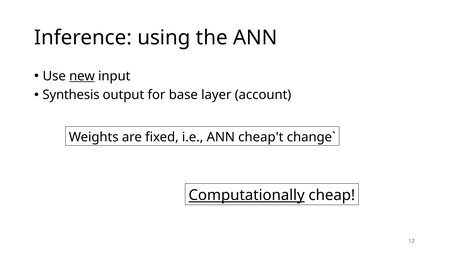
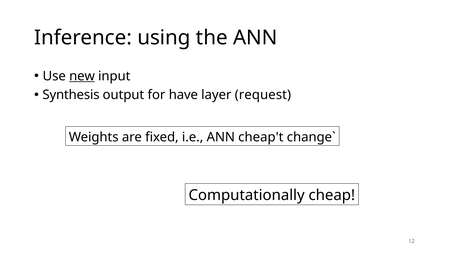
base: base -> have (183, 95)
account: account -> request (263, 95)
Computationally underline: present -> none (247, 195)
